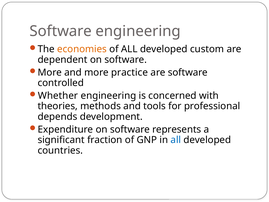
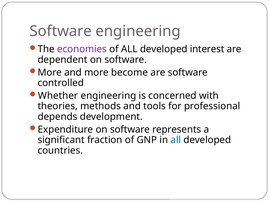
economies colour: orange -> purple (82, 49)
custom: custom -> interest (207, 49)
practice: practice -> become (130, 72)
